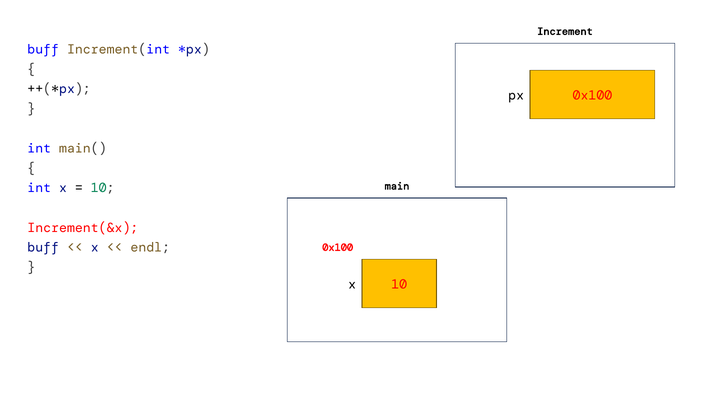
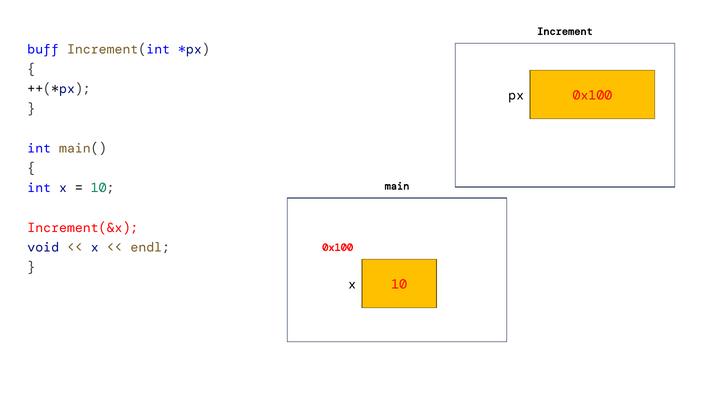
buff: buff -> void (43, 248)
